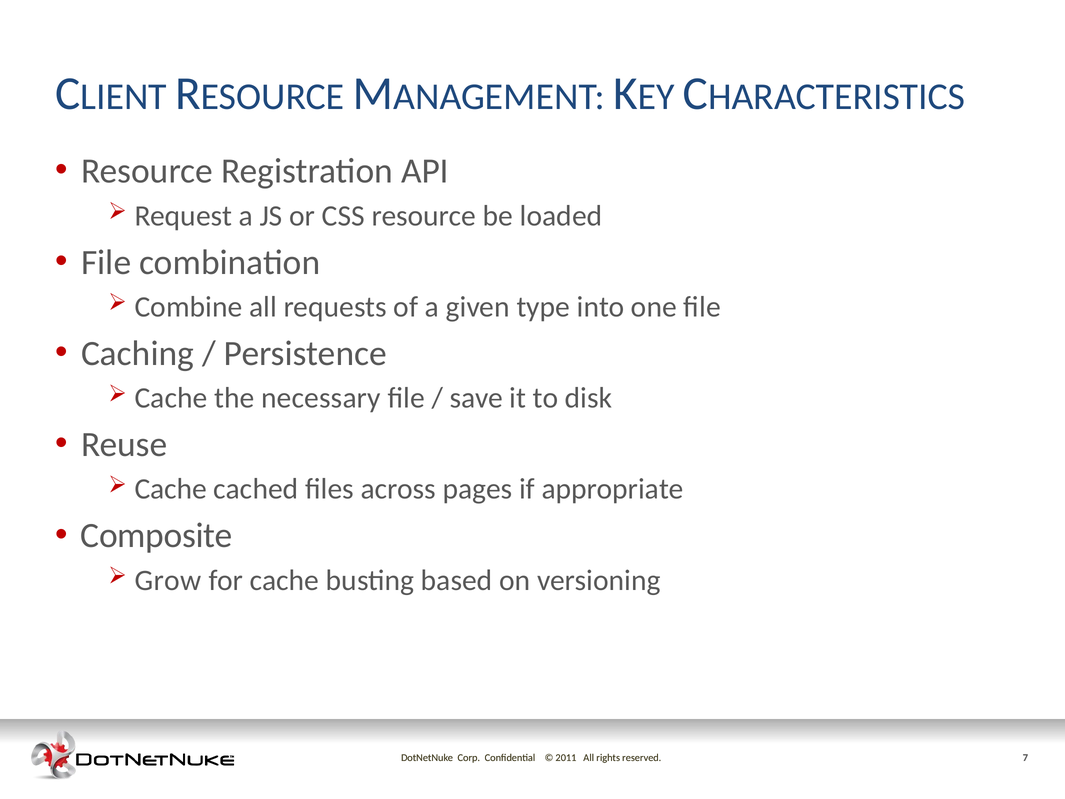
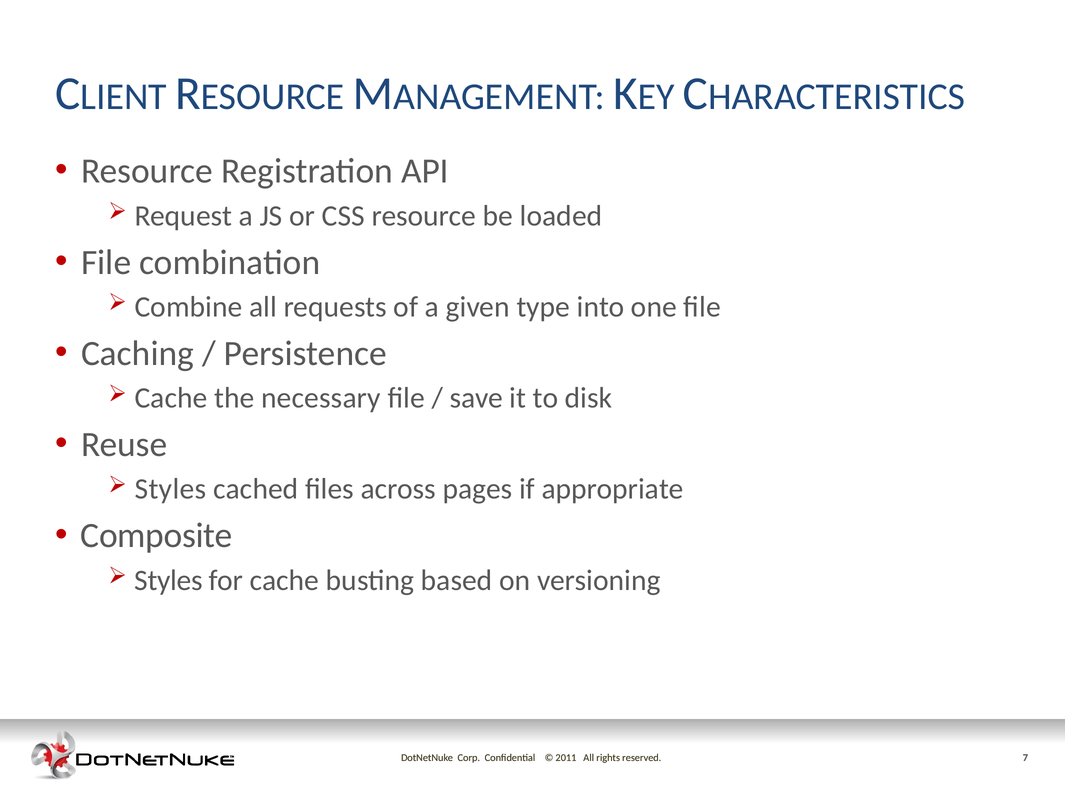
Cache: Cache -> Styles (171, 489)
Grow: Grow -> Styles (169, 580)
